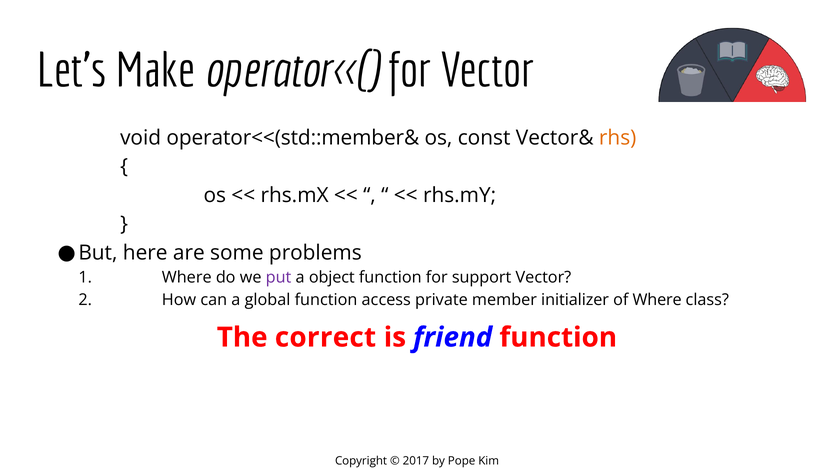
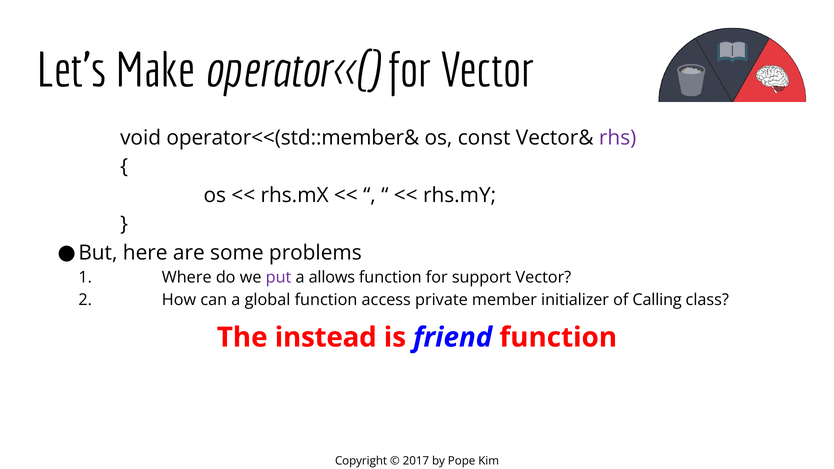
rhs colour: orange -> purple (618, 138)
object: object -> allows (332, 278)
of Where: Where -> Calling (657, 300)
correct: correct -> instead (326, 337)
